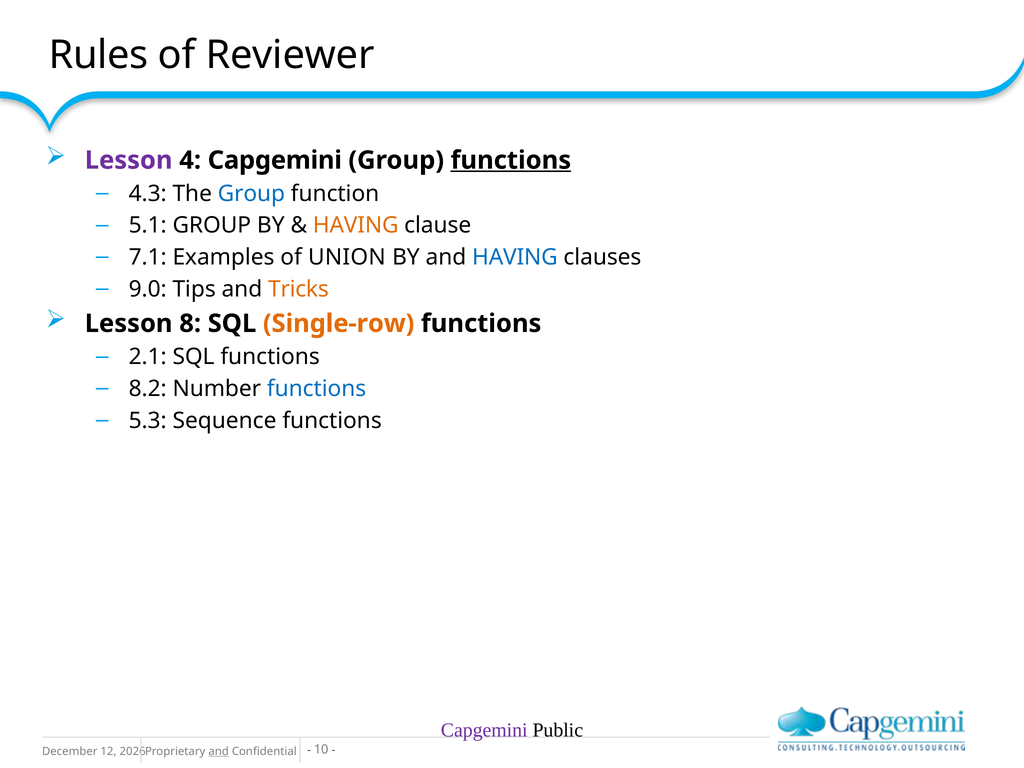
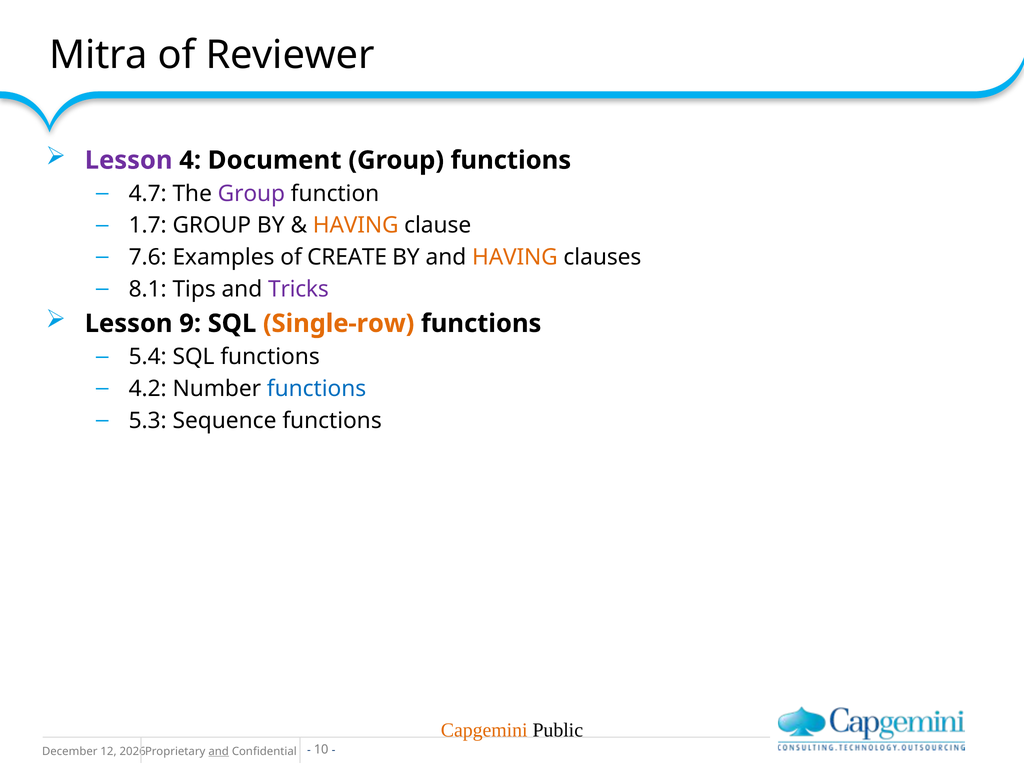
Rules: Rules -> Mitra (98, 55)
4 Capgemini: Capgemini -> Document (275, 160)
functions underline: present -> none (511, 160)
4.3: 4.3 -> 4.7 (148, 194)
Group colour: blue -> purple (251, 194)
5.1: 5.1 -> 1.7 (148, 225)
7.1: 7.1 -> 7.6 (148, 257)
UNION: UNION -> CREATE (347, 257)
HAVING colour: blue -> orange (515, 257)
9.0: 9.0 -> 8.1 (148, 289)
Tricks colour: orange -> purple (298, 289)
8: 8 -> 9 (190, 324)
2.1: 2.1 -> 5.4 (148, 357)
8.2: 8.2 -> 4.2 (148, 389)
Capgemini colour: purple -> orange (484, 730)
